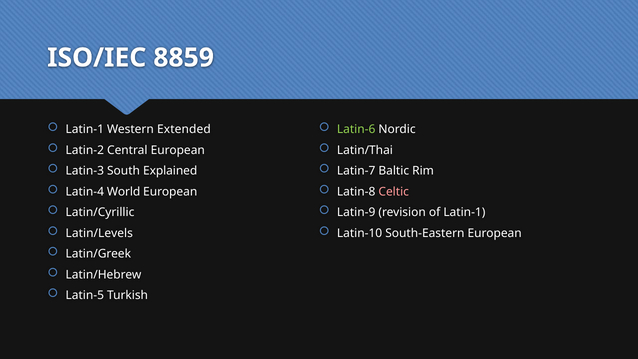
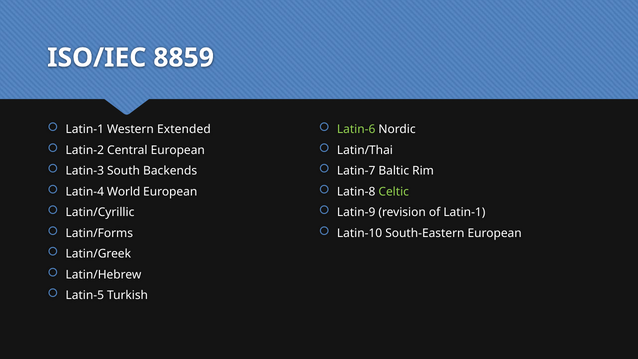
Explained: Explained -> Backends (170, 171)
Celtic colour: pink -> light green (394, 192)
Latin/Levels: Latin/Levels -> Latin/Forms (99, 233)
